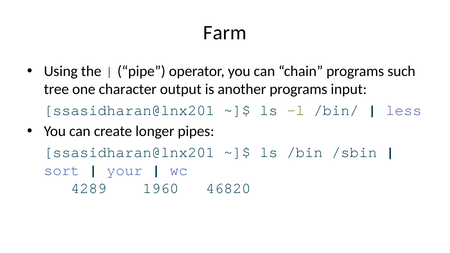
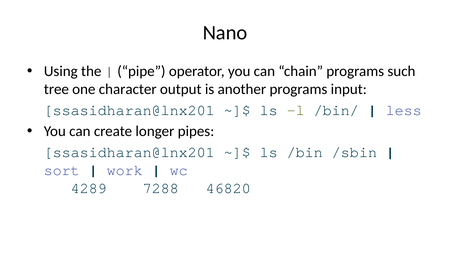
Farm: Farm -> Nano (225, 33)
your: your -> work (125, 170)
1960: 1960 -> 7288 (161, 188)
